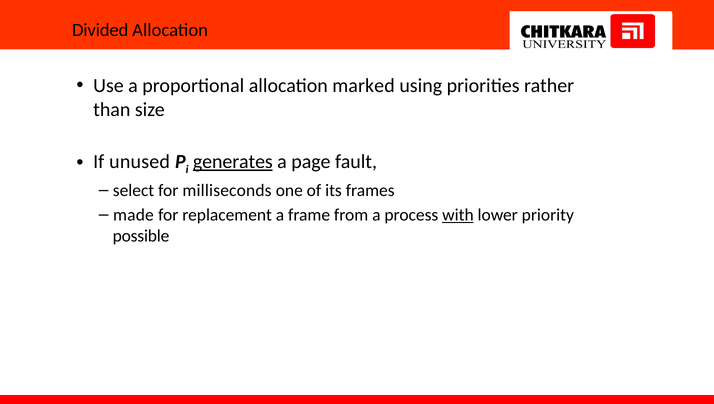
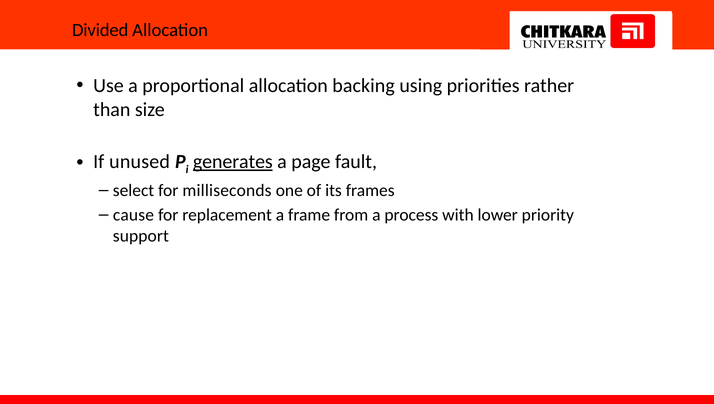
marked: marked -> backing (364, 86)
made: made -> cause (133, 215)
with underline: present -> none (458, 215)
possible: possible -> support (141, 236)
